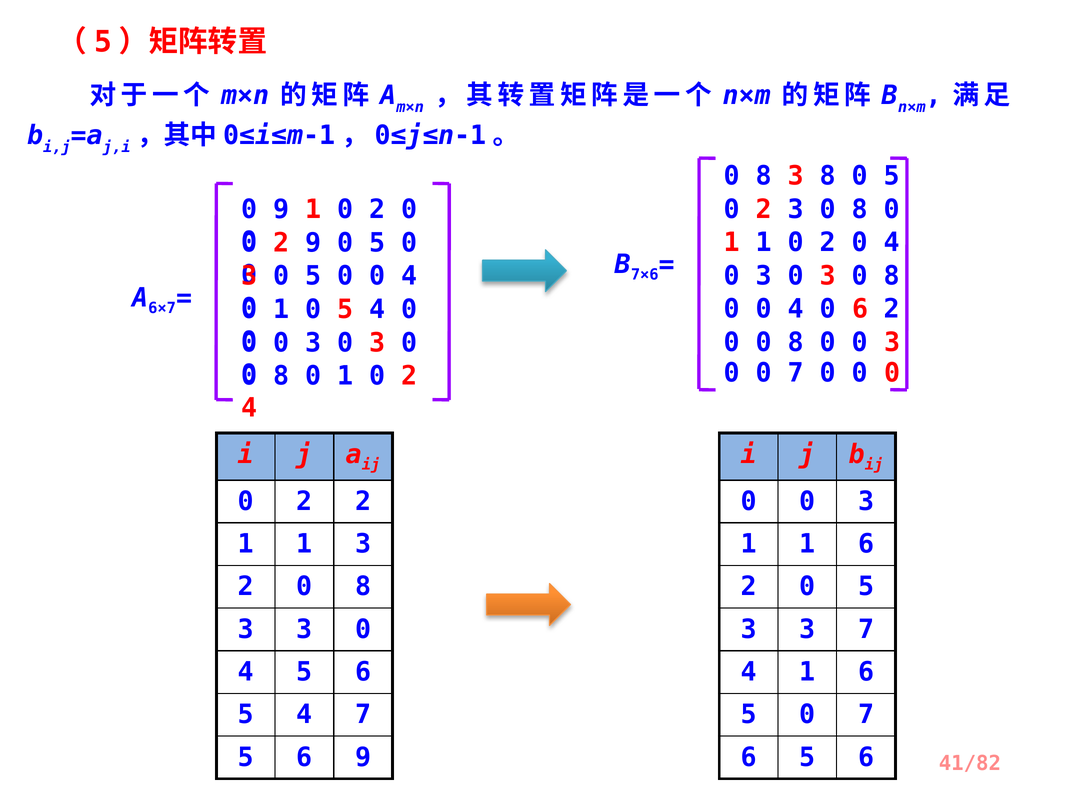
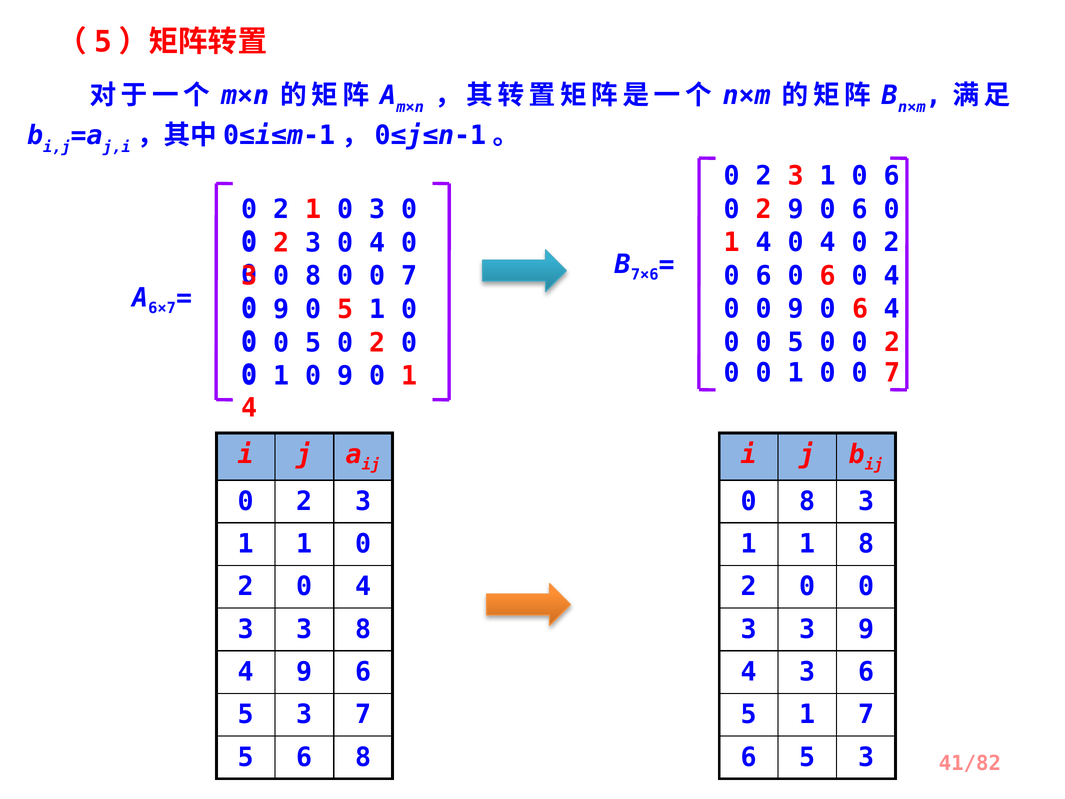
8: 8 -> 2 (764, 176)
8: 8 -> 1 (828, 176)
5: 5 -> 6 (892, 176)
2 3: 3 -> 9 (796, 209)
8: 8 -> 6 (860, 209)
9: 9 -> 2 (281, 209)
2: 2 -> 3 (377, 209)
9: 9 -> 3 (313, 243)
5: 5 -> 4 (377, 243)
1: 1 -> 4 (764, 242)
2: 2 -> 4 (828, 242)
4: 4 -> 2 (892, 242)
5: 5 -> 8 (313, 276)
4: 4 -> 7 (409, 276)
3: 3 -> 6 (764, 276)
3: 3 -> 6 (828, 276)
8: 8 -> 4 (892, 276)
1: 1 -> 9 (281, 309)
0 5 4: 4 -> 1 (377, 309)
4: 4 -> 9 (796, 309)
0 6 2: 2 -> 4 (892, 309)
3: 3 -> 5 (313, 343)
3: 3 -> 2 (377, 343)
0 0 8: 8 -> 5 (796, 342)
3: 3 -> 2 (892, 342)
0 0 7: 7 -> 1 (796, 373)
0: 0 -> 7 (892, 373)
8: 8 -> 1 (281, 376)
1: 1 -> 9 (345, 376)
2: 2 -> 1 (409, 376)
2: 2 -> 3 (363, 501)
0: 0 -> 8 (807, 501)
1 1 3: 3 -> 0 (363, 544)
1 1 6: 6 -> 8 (866, 544)
2 0 8: 8 -> 4 (363, 586)
5: 5 -> 0 (866, 586)
3 3 0: 0 -> 8 (363, 629)
3 7: 7 -> 9 (866, 629)
4 5: 5 -> 9 (304, 672)
1: 1 -> 3 (807, 672)
4: 4 -> 3 (304, 714)
0: 0 -> 1 (807, 714)
6 9: 9 -> 8 (363, 757)
6: 6 -> 3 (866, 757)
